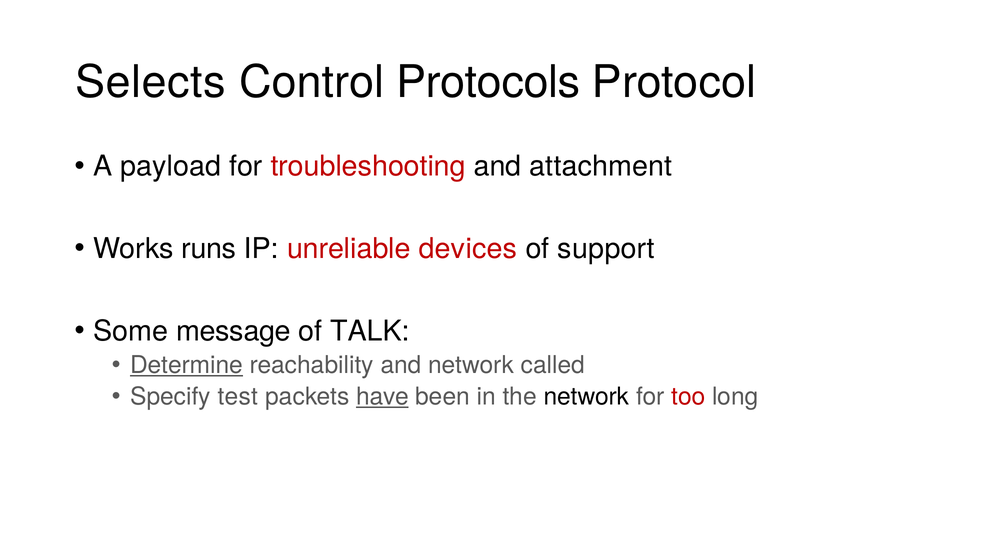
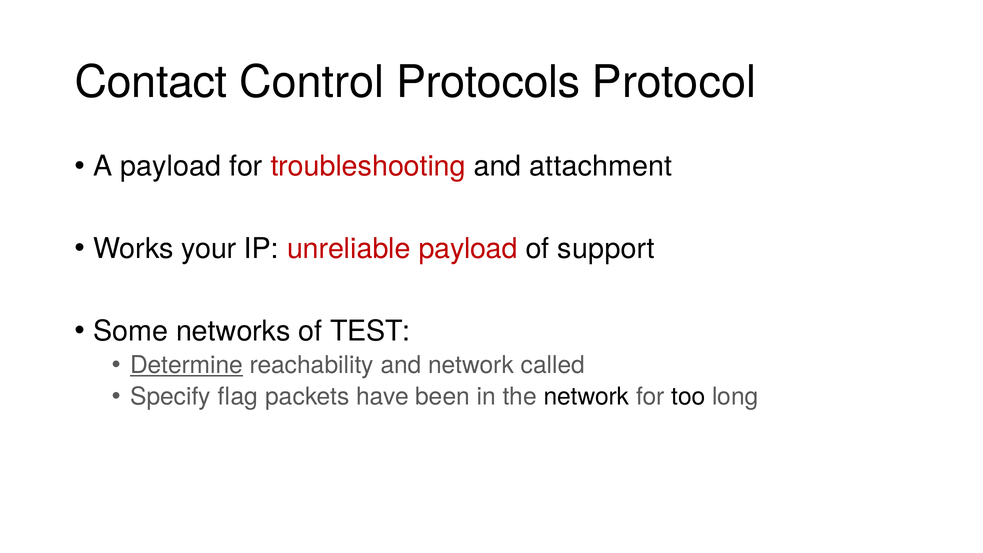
Selects: Selects -> Contact (151, 83)
runs: runs -> your (209, 249)
unreliable devices: devices -> payload (468, 249)
message: message -> networks (233, 331)
TALK: TALK -> TEST (370, 331)
test: test -> flag (238, 397)
have underline: present -> none (382, 397)
too colour: red -> black (688, 397)
